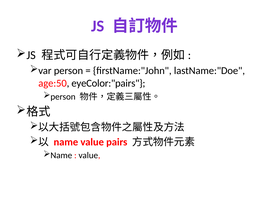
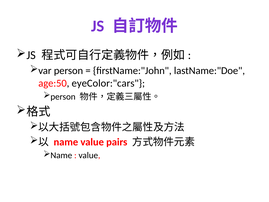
eyeColor:"pairs: eyeColor:"pairs -> eyeColor:"cars (108, 83)
